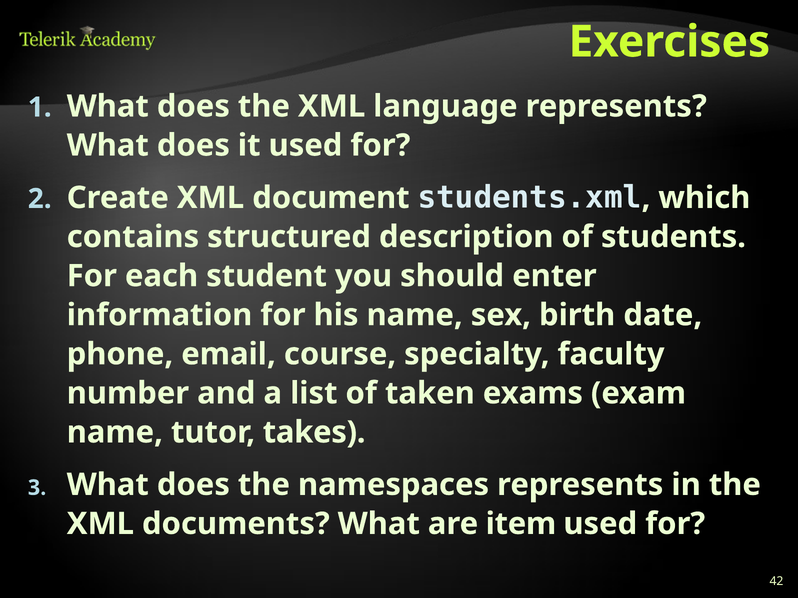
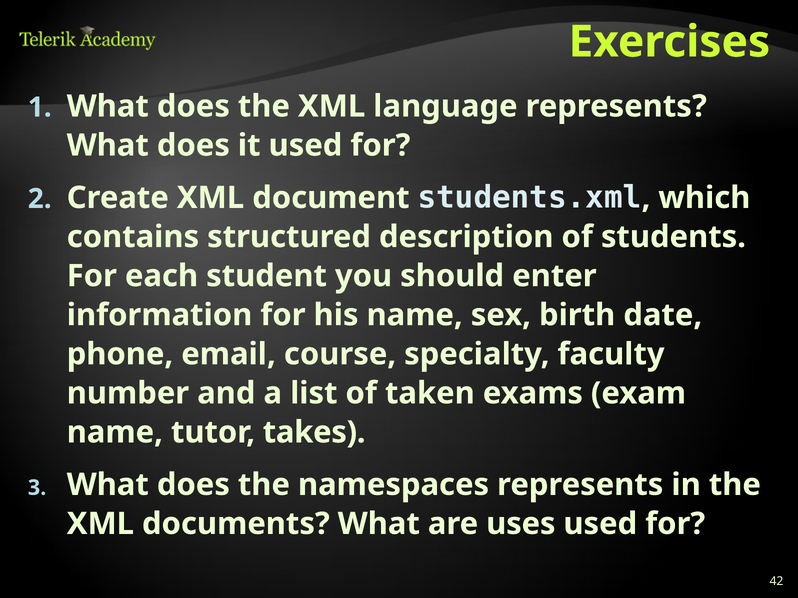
item: item -> uses (521, 524)
